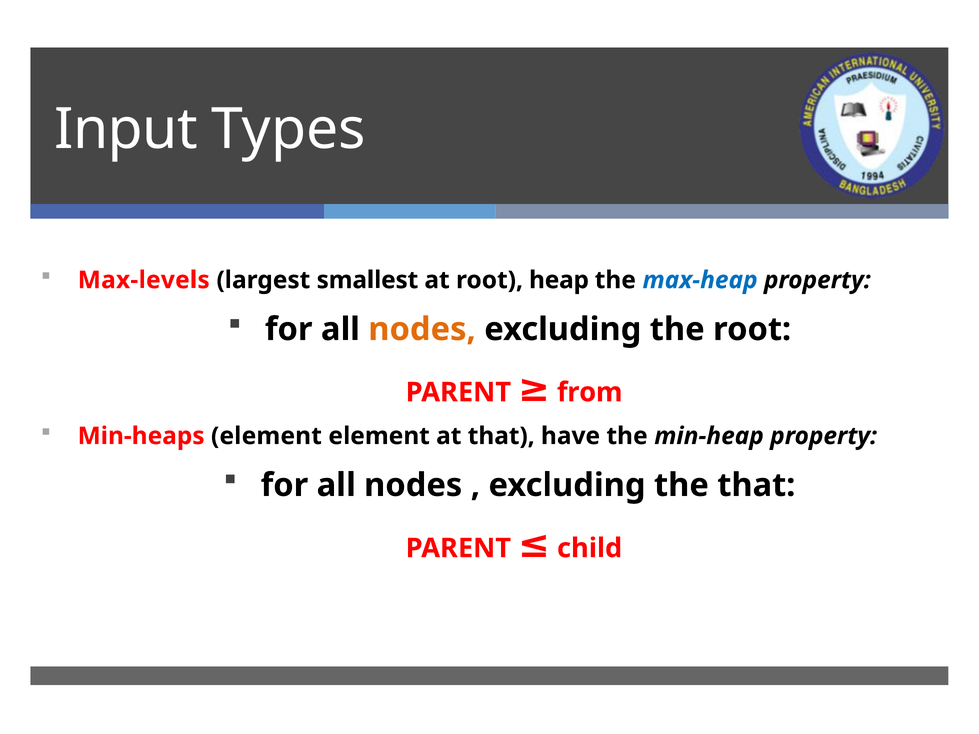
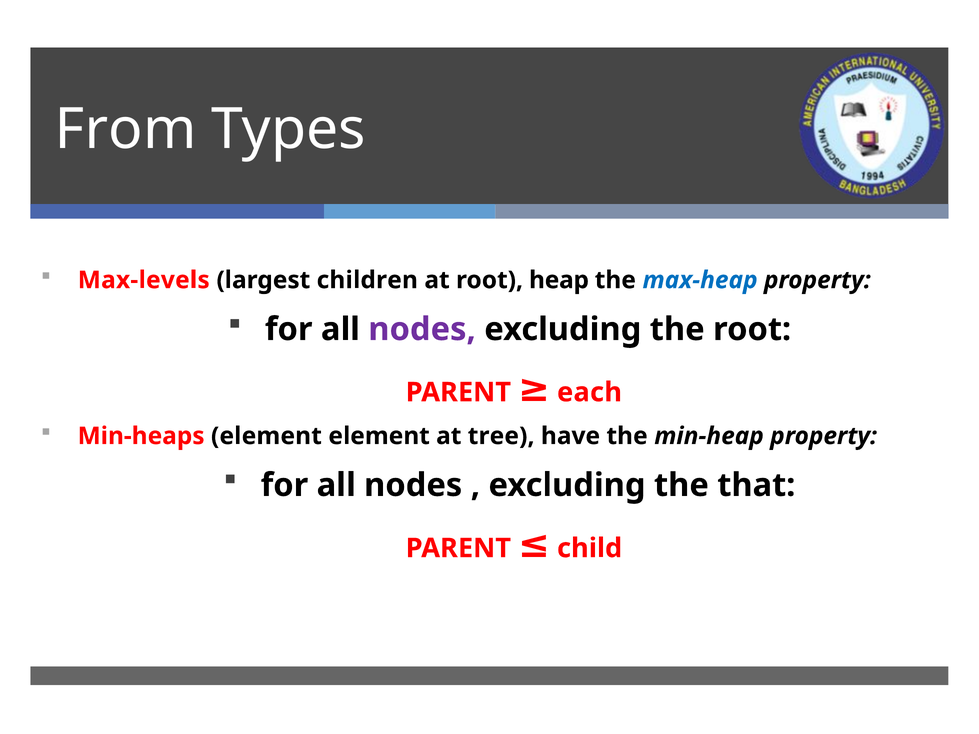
Input: Input -> From (126, 129)
smallest: smallest -> children (367, 280)
nodes colour: orange -> purple (422, 329)
from: from -> each (589, 392)
at that: that -> tree (501, 436)
